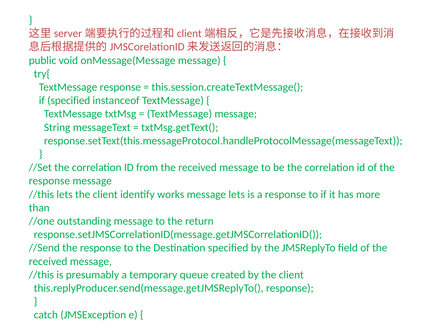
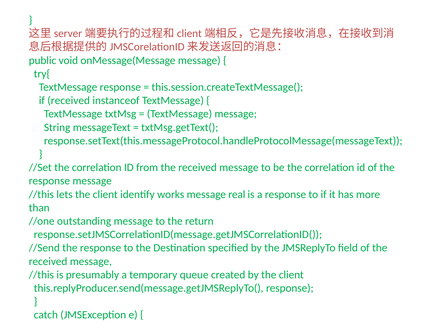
if specified: specified -> received (69, 101)
message lets: lets -> real (237, 194)
